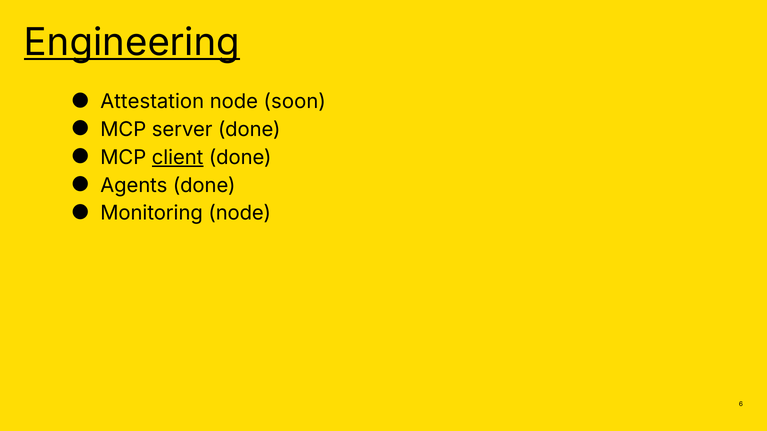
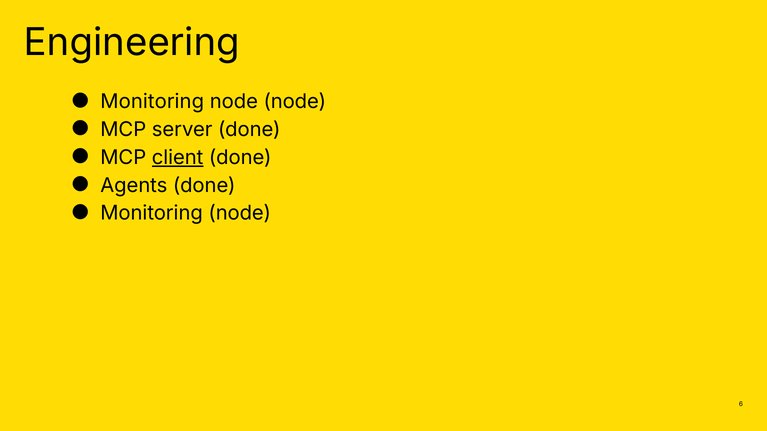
Engineering underline: present -> none (132, 43)
Attestation: Attestation -> Monitoring (152, 102)
node soon: soon -> node (295, 102)
